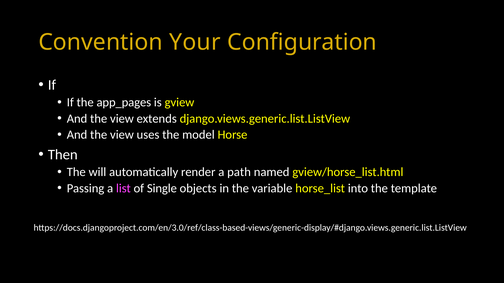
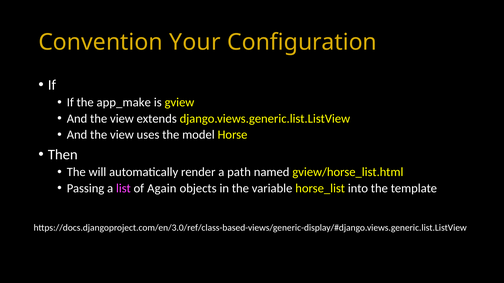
app_pages: app_pages -> app_make (124, 103)
Single: Single -> Again (162, 189)
